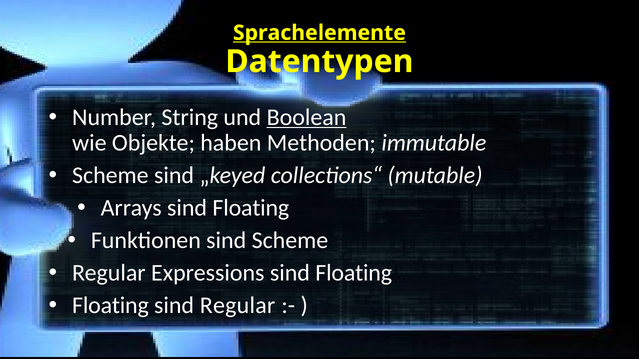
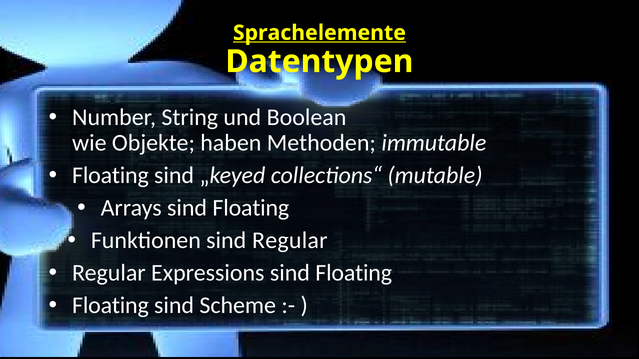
Boolean underline: present -> none (306, 117)
Scheme: Scheme -> Floating (110, 176)
sind Scheme: Scheme -> Regular (290, 241)
sind Regular: Regular -> Scheme (238, 306)
